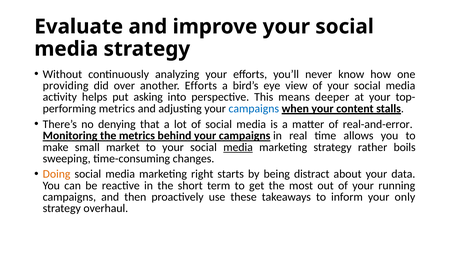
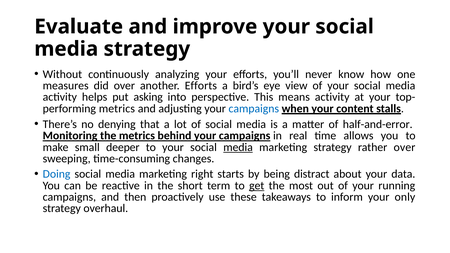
providing: providing -> measures (66, 86)
means deeper: deeper -> activity (332, 97)
real-and-error: real-and-error -> half-and-error (378, 124)
market: market -> deeper (123, 147)
rather boils: boils -> over (405, 147)
Doing colour: orange -> blue (57, 174)
get underline: none -> present (257, 186)
